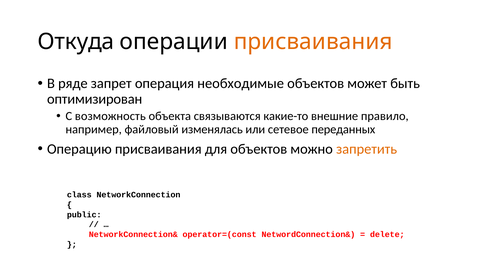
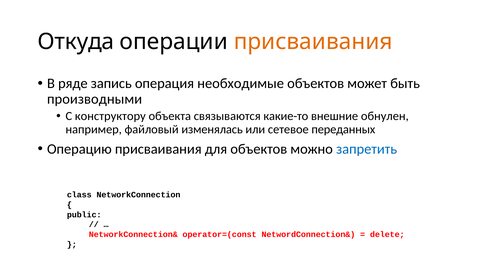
запрет: запрет -> запись (111, 84)
оптимизирован: оптимизирован -> производными (95, 99)
возможность: возможность -> конструктору (110, 116)
правило: правило -> обнулен (385, 116)
запретить colour: orange -> blue (367, 149)
